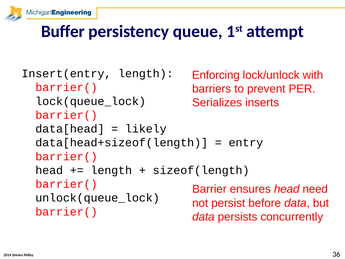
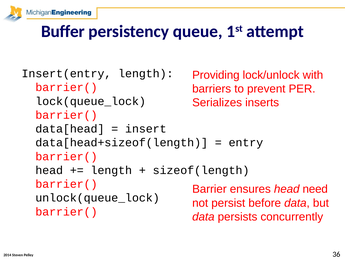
Enforcing: Enforcing -> Providing (216, 75)
likely: likely -> insert (146, 129)
